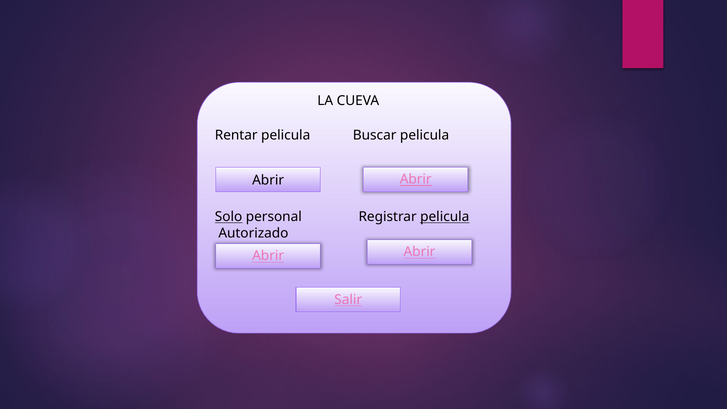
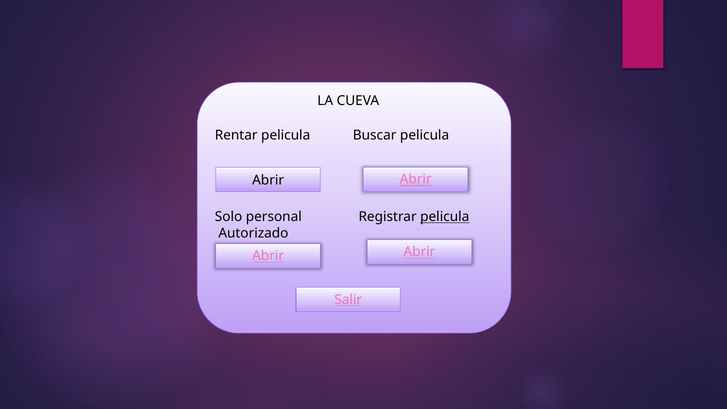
Solo underline: present -> none (229, 217)
